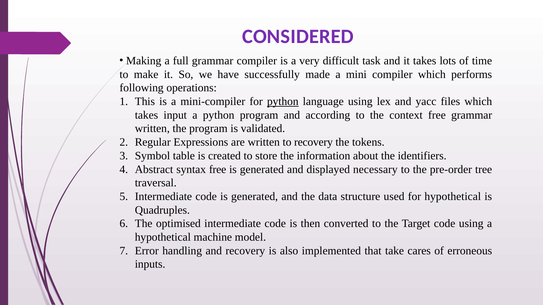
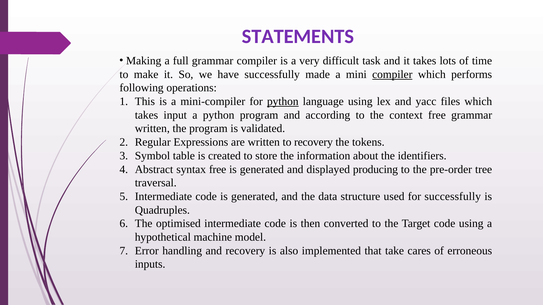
CONSIDERED: CONSIDERED -> STATEMENTS (298, 36)
compiler underline: none -> present (392, 74)
necessary: necessary -> producing (375, 170)
for hypothetical: hypothetical -> successfully (453, 197)
